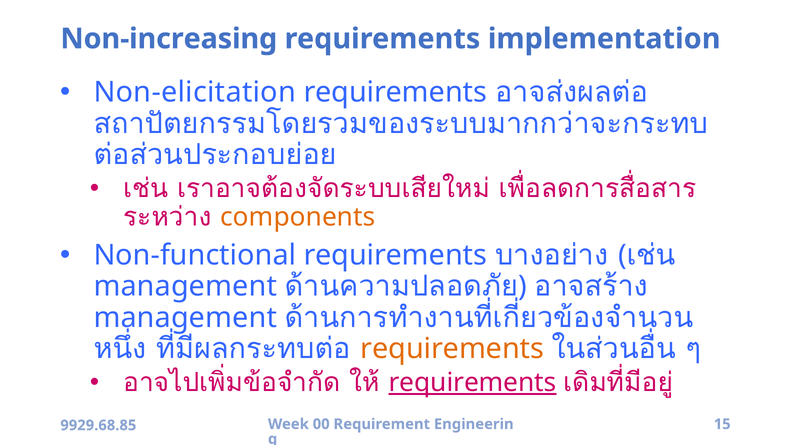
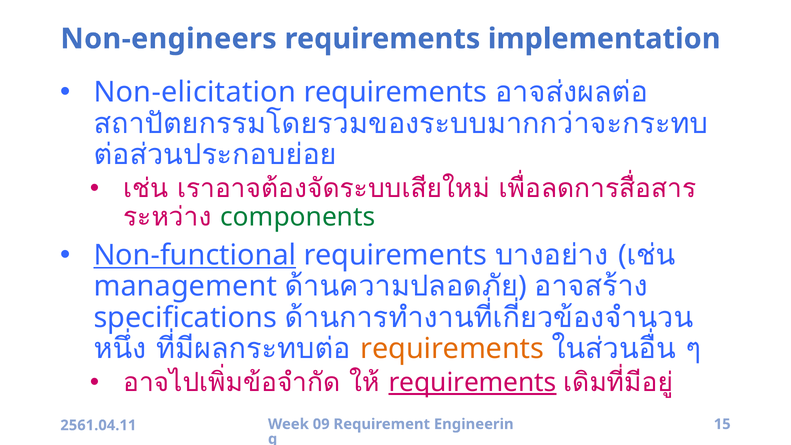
Non-increasing: Non-increasing -> Non-engineers (169, 39)
components colour: orange -> green (298, 217)
Non-functional underline: none -> present (195, 255)
management: management -> specifications (185, 317)
00: 00 -> 09 (321, 424)
9929.68.85: 9929.68.85 -> 2561.04.11 (98, 425)
